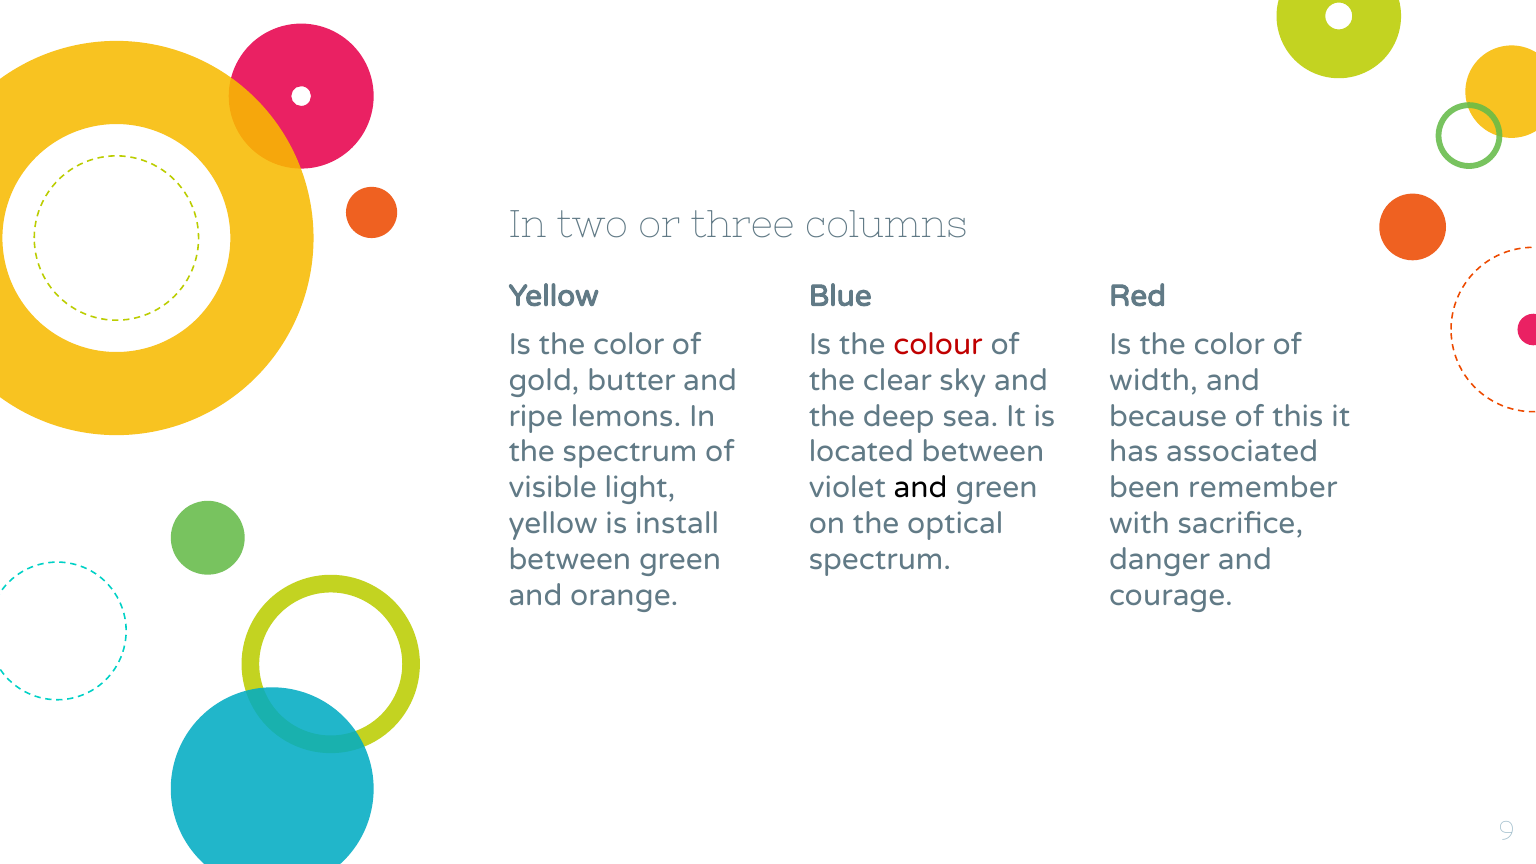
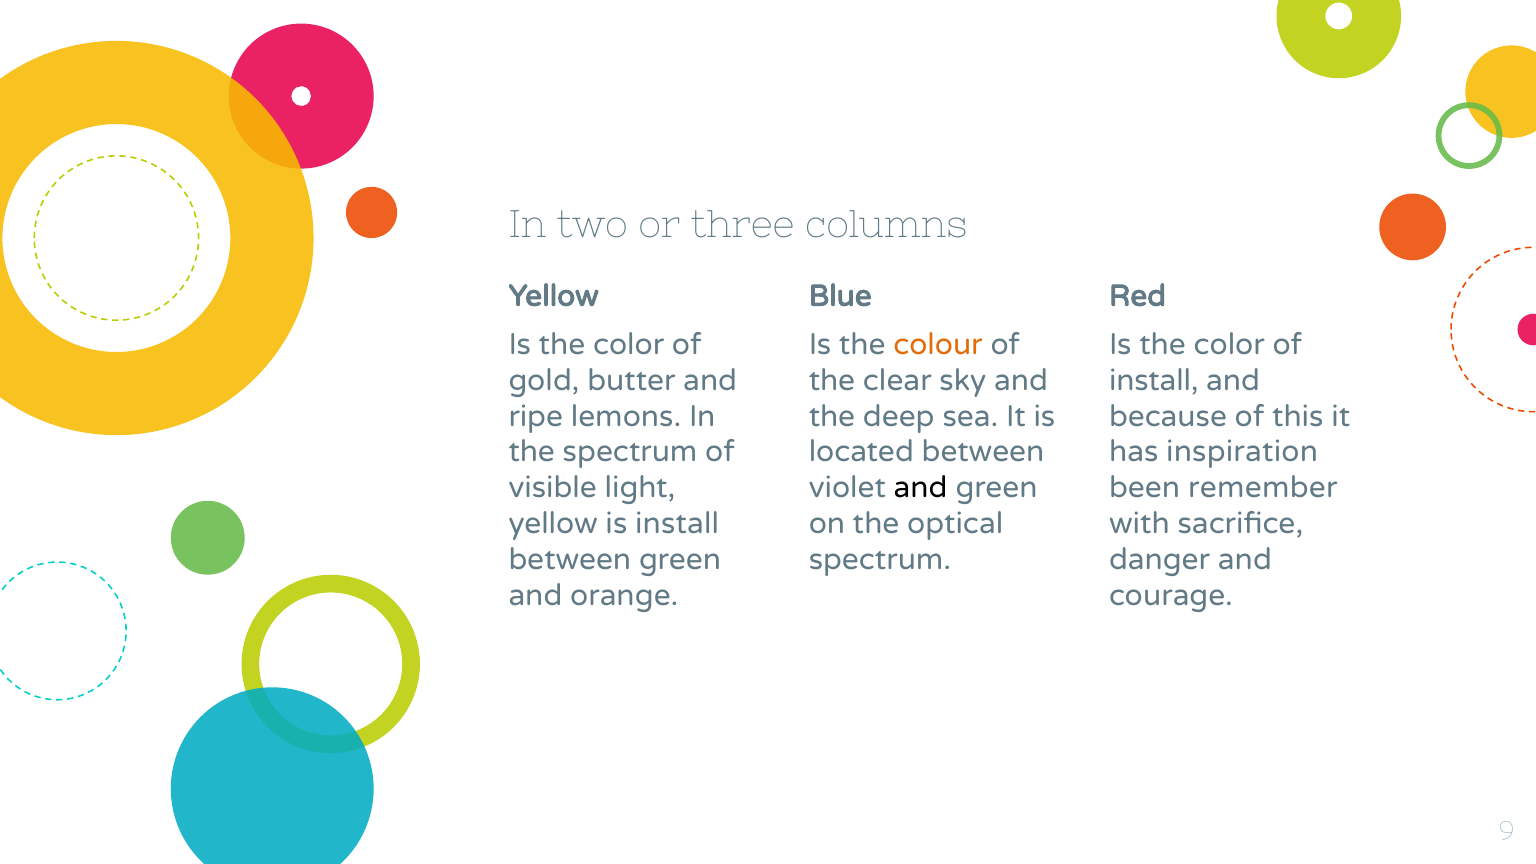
colour colour: red -> orange (938, 344)
width: width -> install (1154, 380)
associated: associated -> inspiration (1242, 452)
